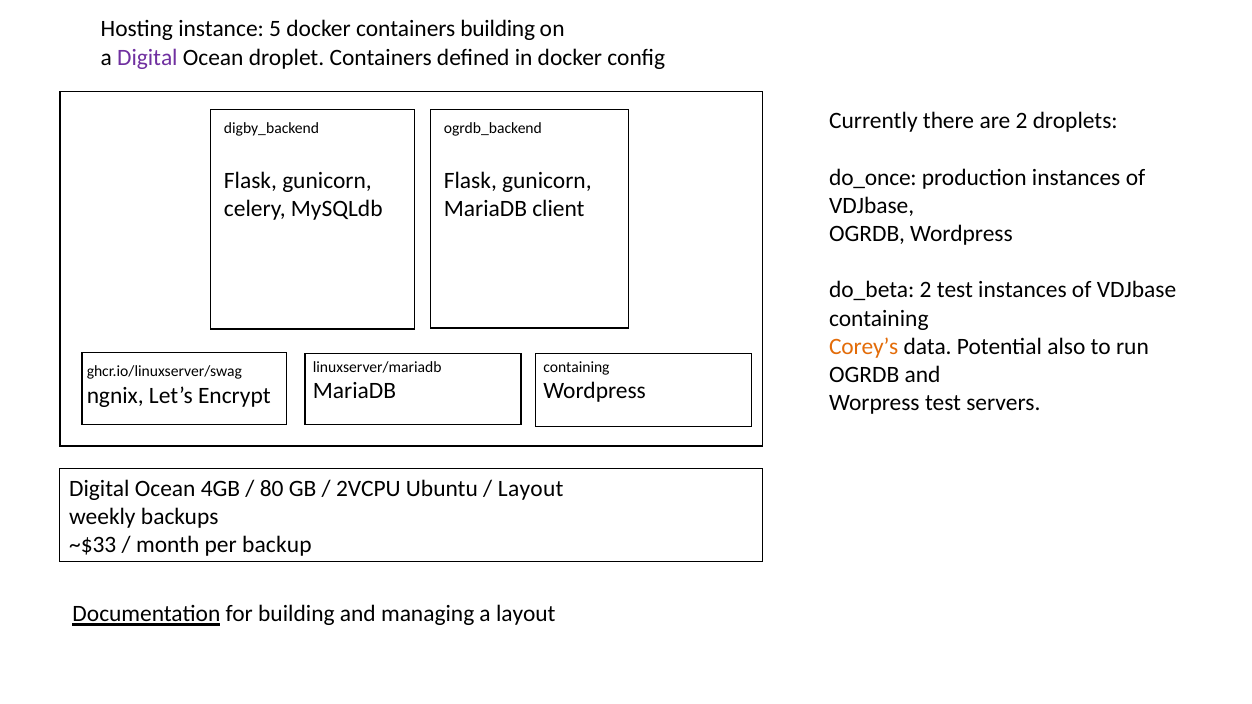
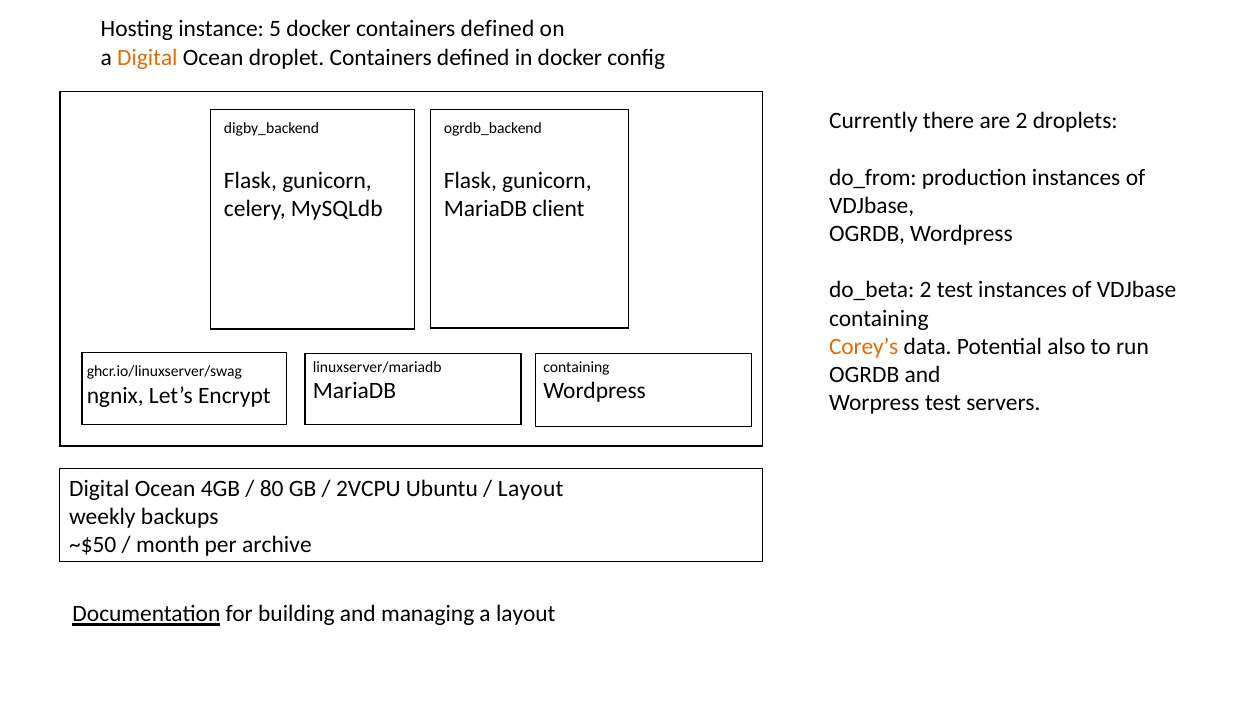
docker containers building: building -> defined (498, 29)
Digital colour: purple -> orange (147, 57)
do_once: do_once -> do_from (873, 178)
~$33: ~$33 -> ~$50 (93, 545)
backup: backup -> archive (277, 545)
